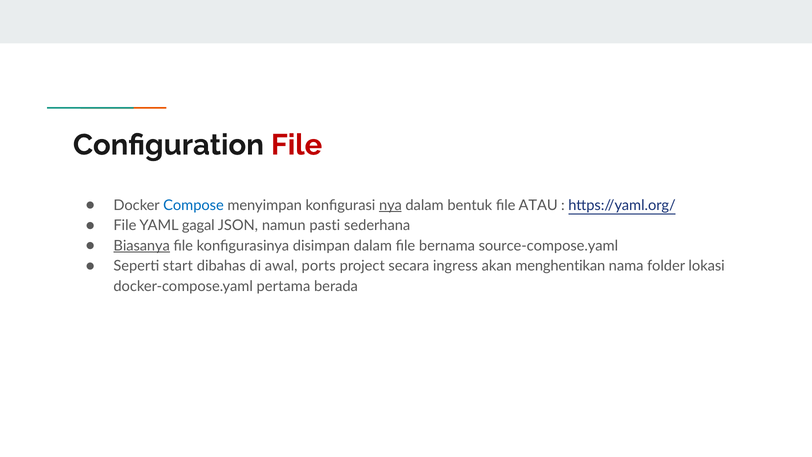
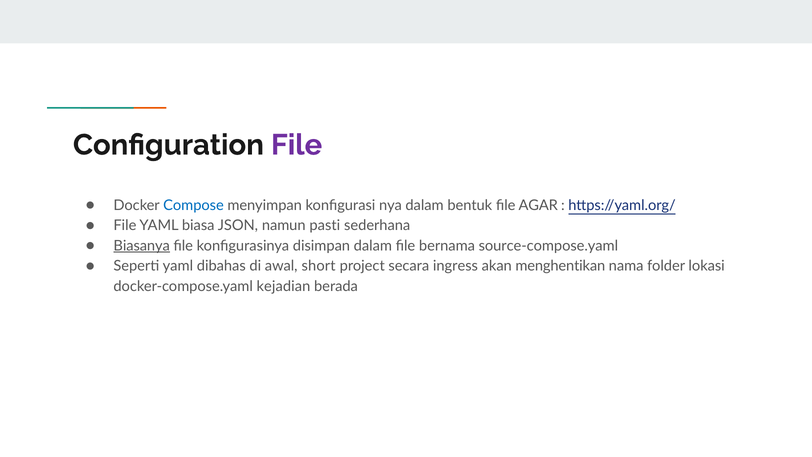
File colour: red -> purple (297, 145)
nya underline: present -> none (390, 205)
ATAU: ATAU -> AGAR (538, 205)
gagal: gagal -> biasa (198, 225)
Seperti start: start -> yaml (178, 266)
ports: ports -> short (319, 266)
pertama: pertama -> kejadian (283, 286)
